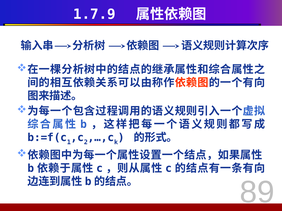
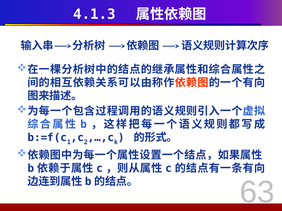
1.7.9: 1.7.9 -> 4.1.3 (94, 14)
89: 89 -> 63 (257, 193)
